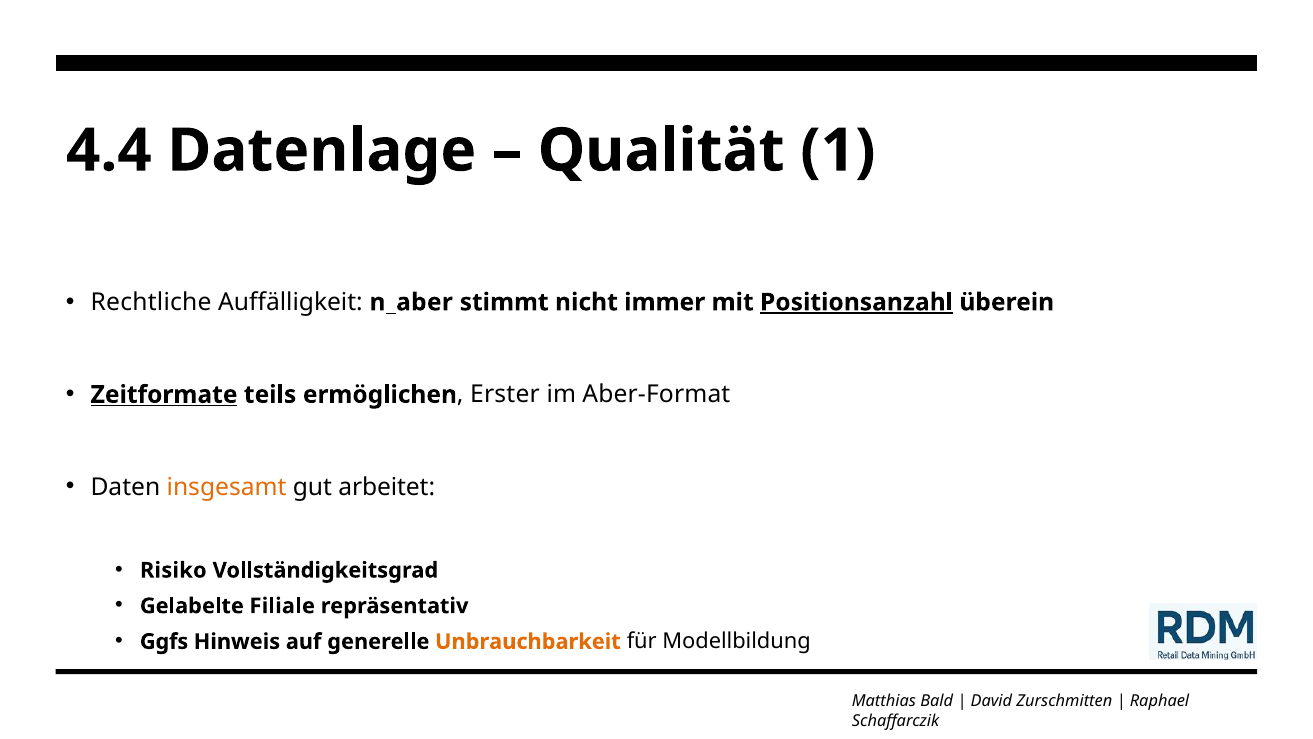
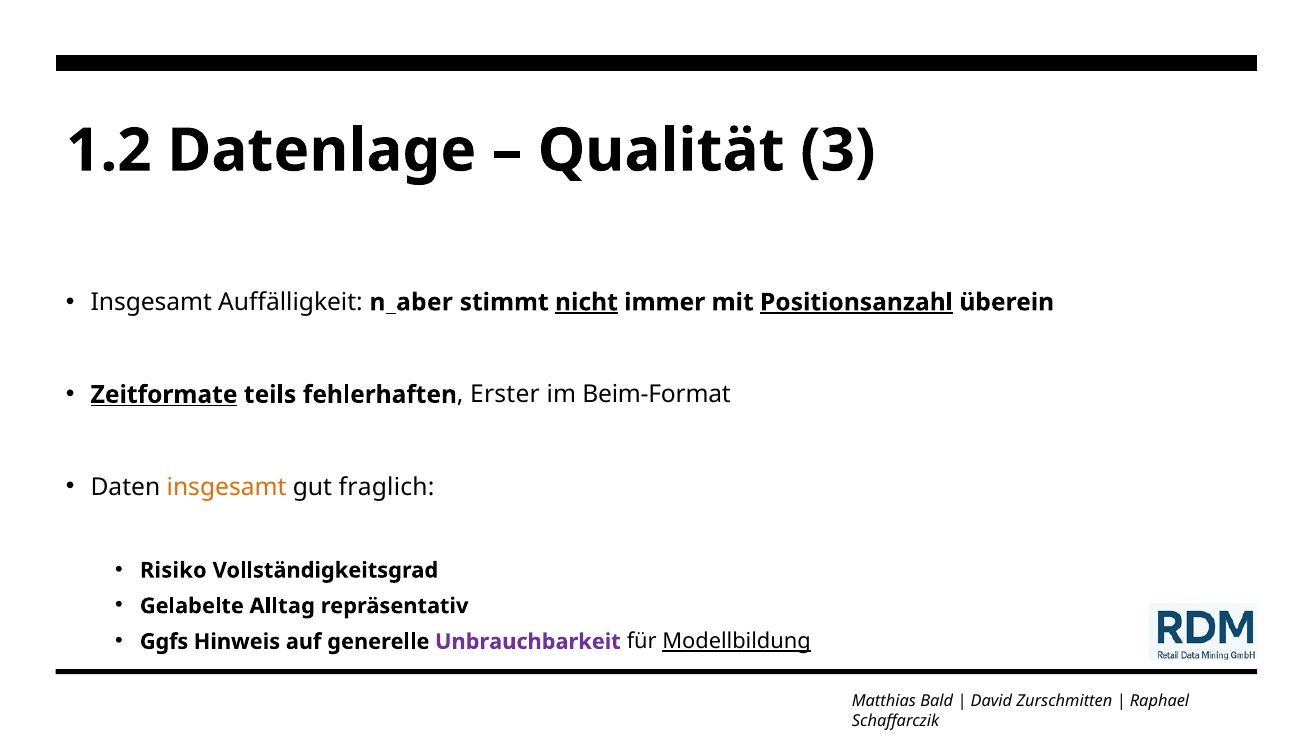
4.4: 4.4 -> 1.2 (109, 151)
1: 1 -> 3 (838, 151)
Rechtliche: Rechtliche -> Insgesamt (151, 302)
nicht underline: none -> present (586, 302)
ermöglichen: ermöglichen -> fehlerhaften (380, 394)
Aber-Format: Aber-Format -> Beim-Format (657, 394)
arbeitet: arbeitet -> fraglich (387, 487)
Filiale: Filiale -> Alltag (282, 606)
Unbrauchbarkeit colour: orange -> purple (528, 641)
Modellbildung underline: none -> present (737, 641)
